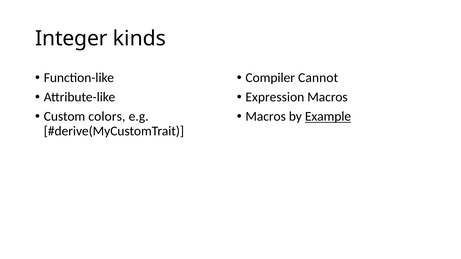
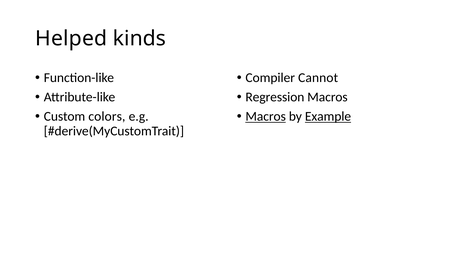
Integer: Integer -> Helped (71, 39)
Expression: Expression -> Regression (275, 97)
Macros underline: none -> present (266, 117)
